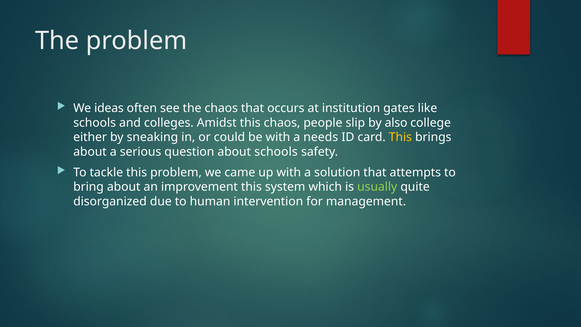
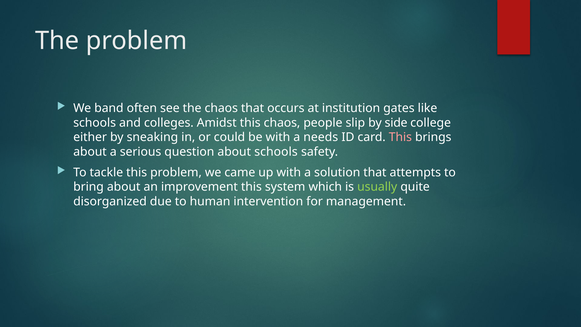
ideas: ideas -> band (109, 108)
also: also -> side (396, 123)
This colour: yellow -> pink (400, 137)
